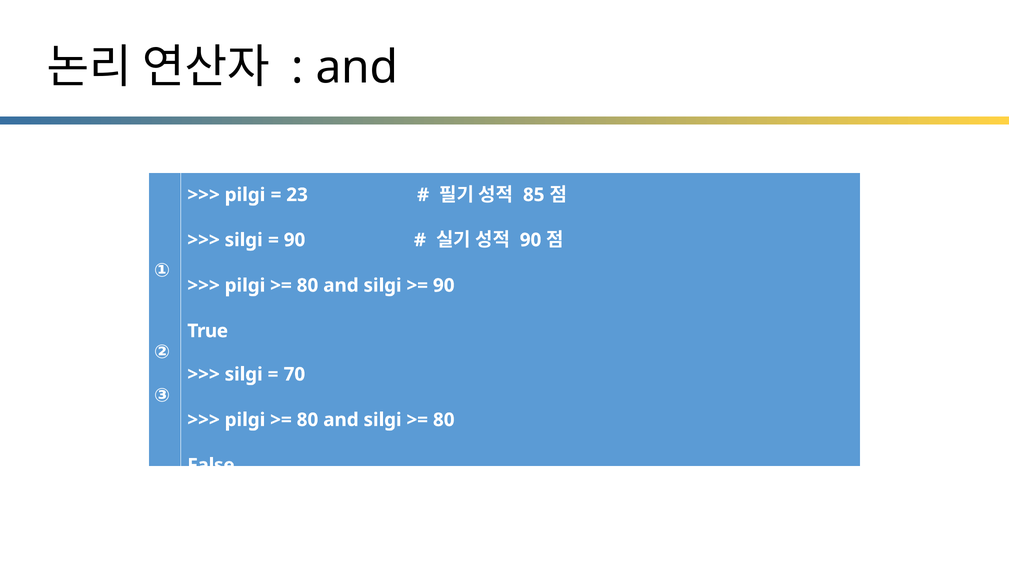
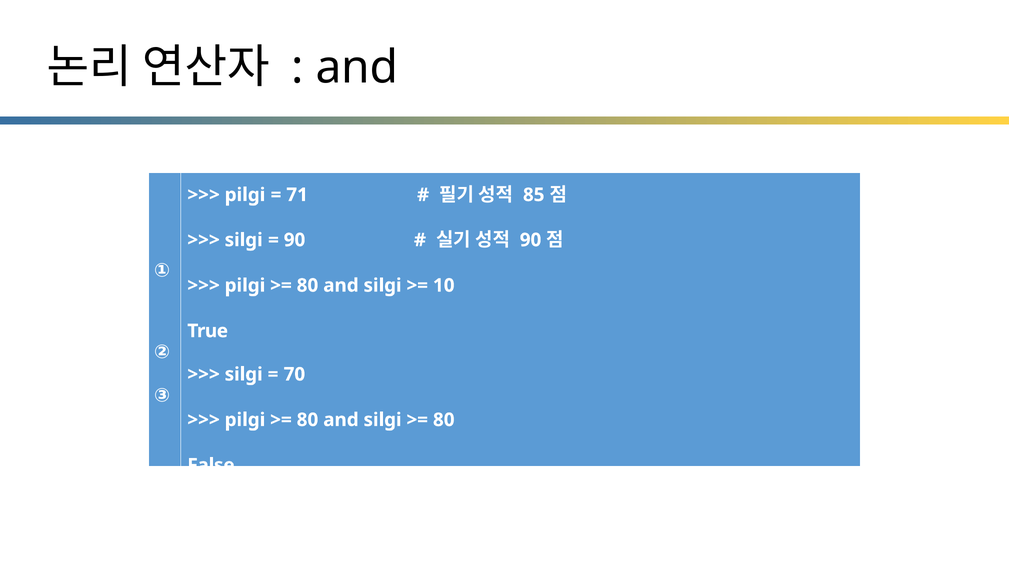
23: 23 -> 71 (297, 195)
90: 90 -> 10 (444, 286)
